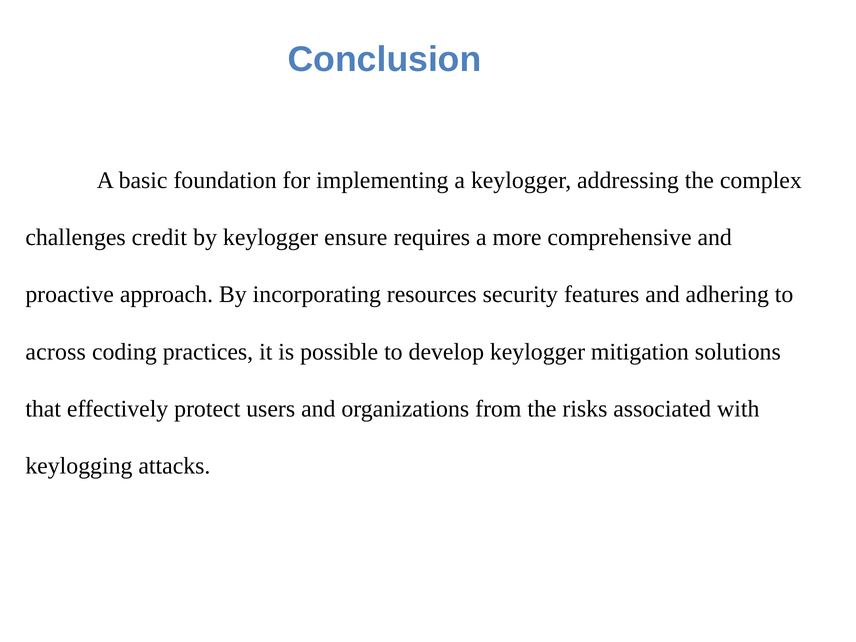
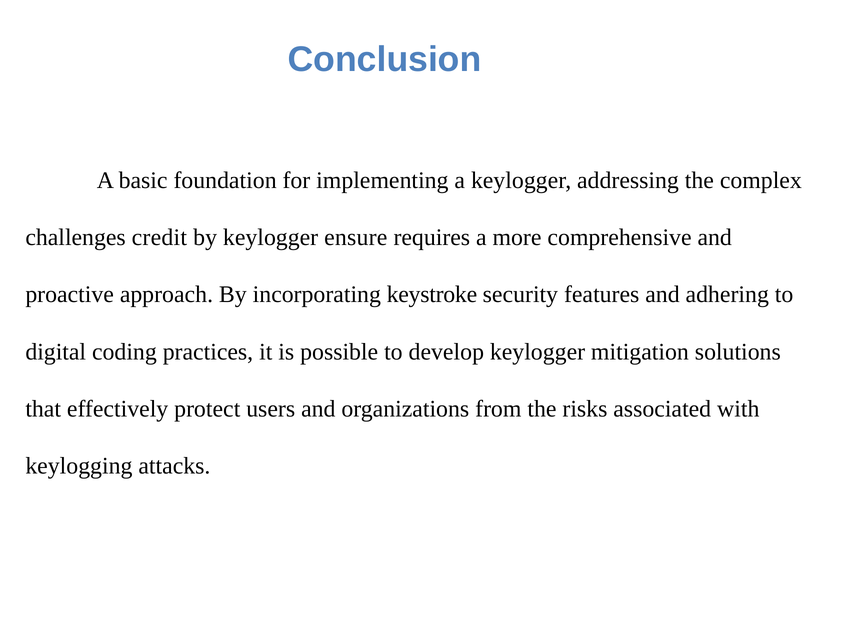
resources: resources -> keystroke (432, 295)
across: across -> digital (56, 352)
